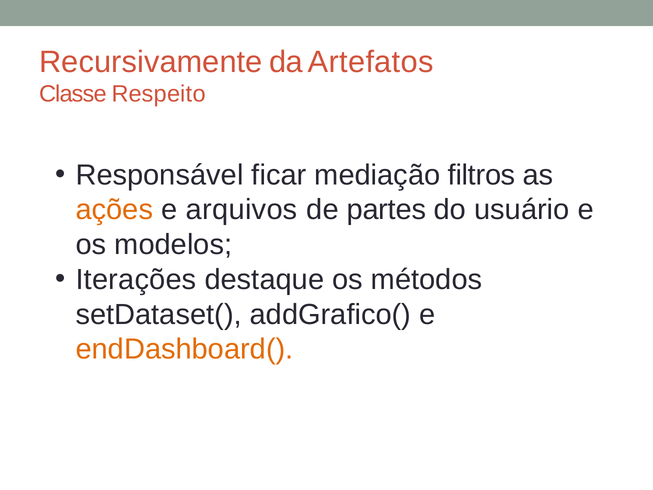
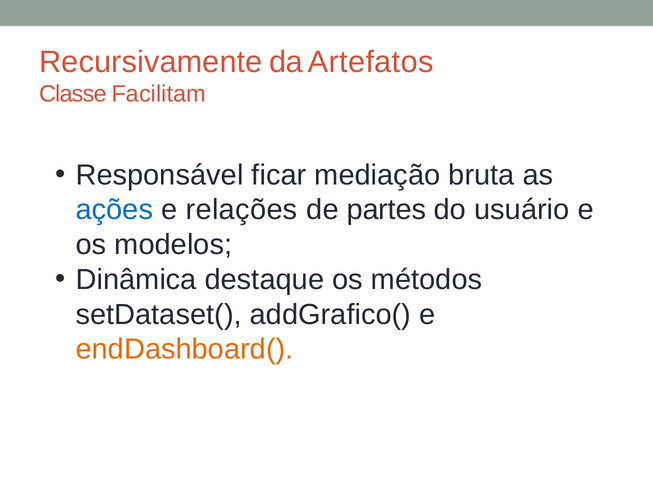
Respeito: Respeito -> Facilitam (159, 94)
filtros: filtros -> bruta (481, 175)
ações colour: orange -> blue (114, 210)
arquivos: arquivos -> relações (242, 210)
Iterações: Iterações -> Dinâmica (136, 279)
